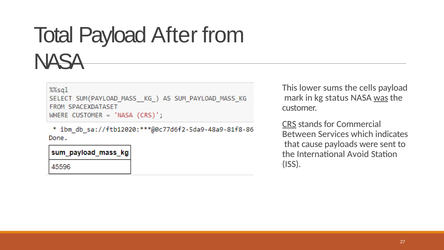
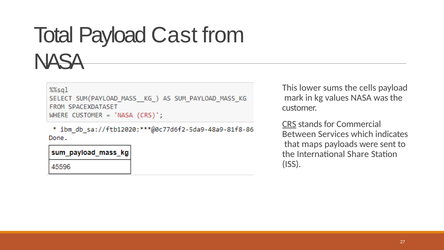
After: After -> Cast (174, 35)
status: status -> values (337, 98)
was underline: present -> none (381, 98)
cause: cause -> maps (312, 144)
Avoid: Avoid -> Share (358, 154)
